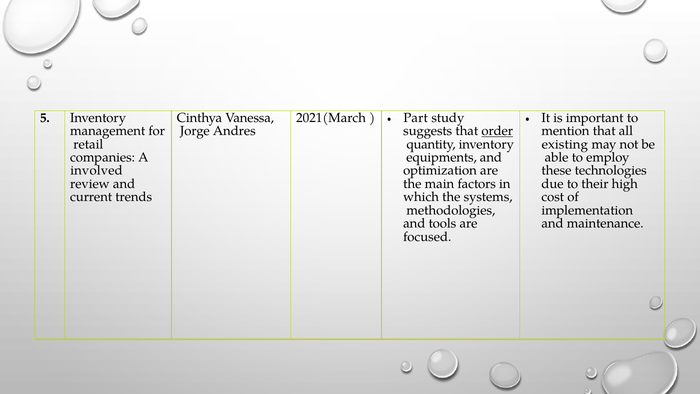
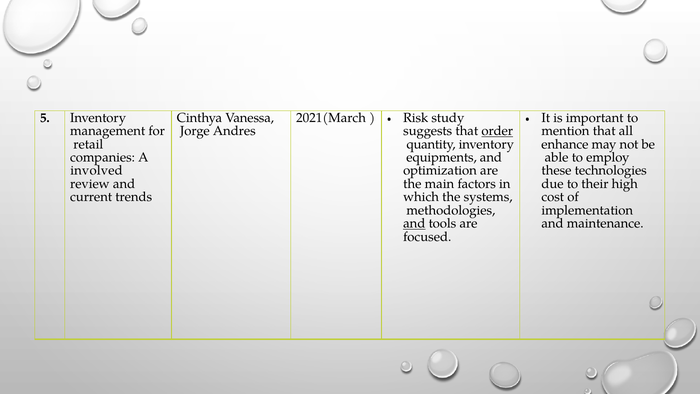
Part: Part -> Risk (416, 118)
existing: existing -> enhance (565, 144)
and underline: none -> present (414, 223)
